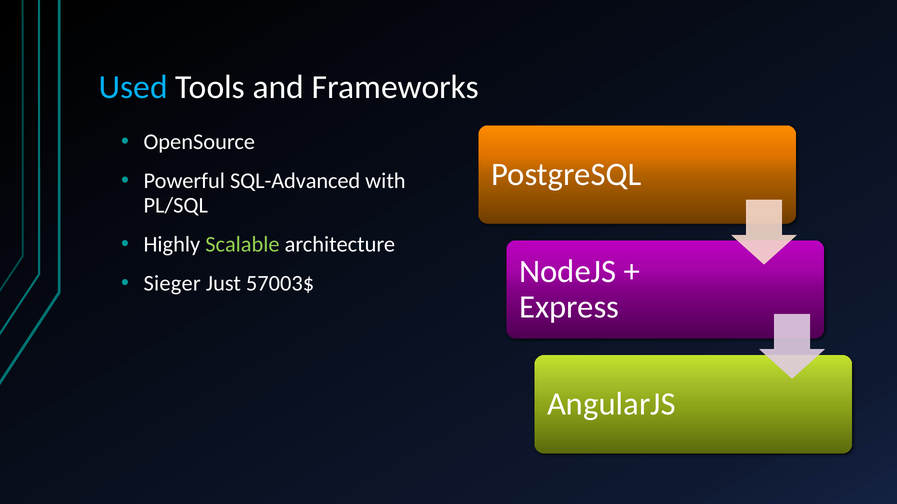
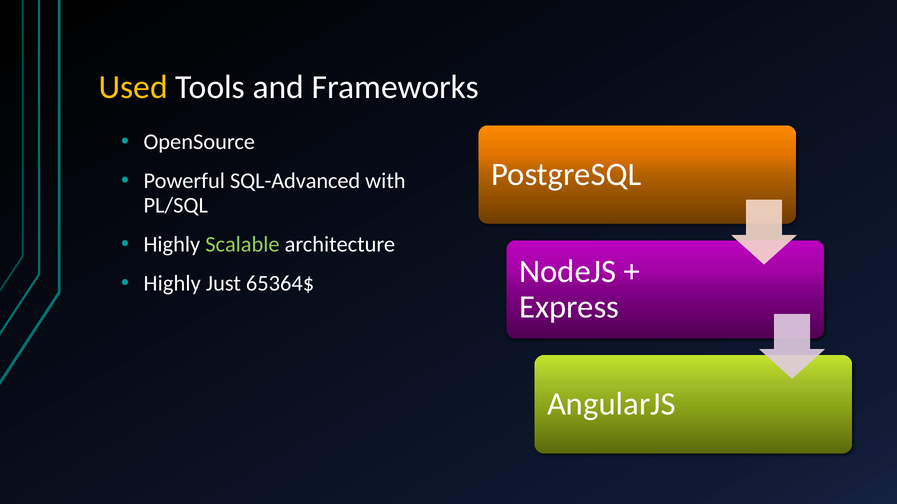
Used colour: light blue -> yellow (133, 87)
Sieger: Sieger -> Highly (172, 284)
57003$: 57003$ -> 65364$ (280, 284)
